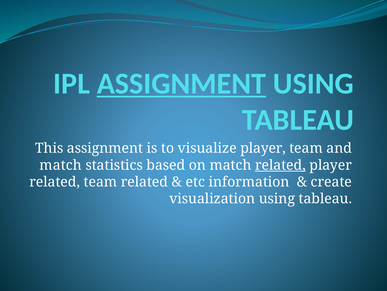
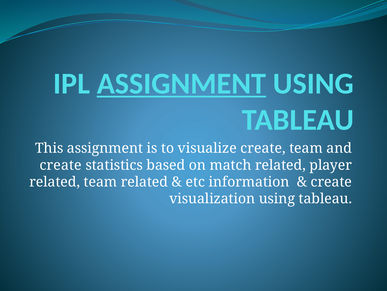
visualize player: player -> create (263, 148)
match: match -> create (61, 165)
related underline: present -> none (280, 165)
